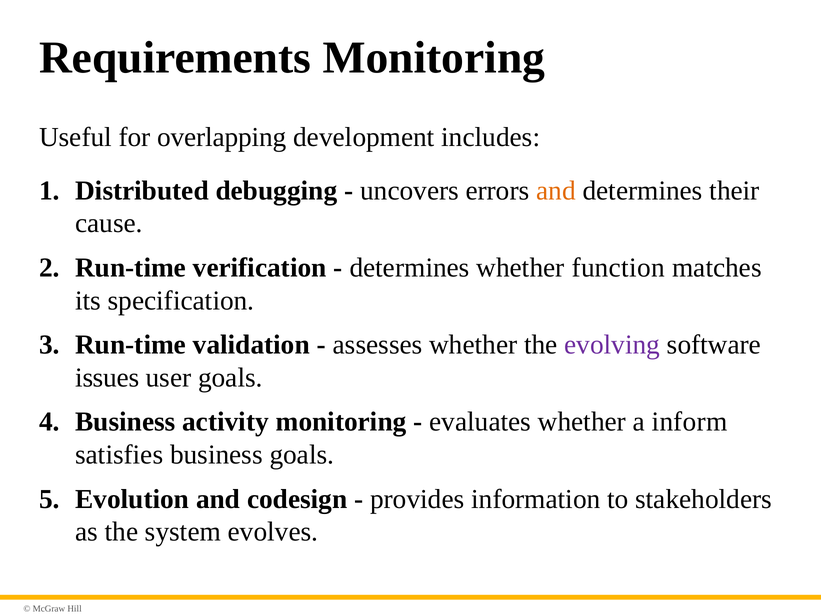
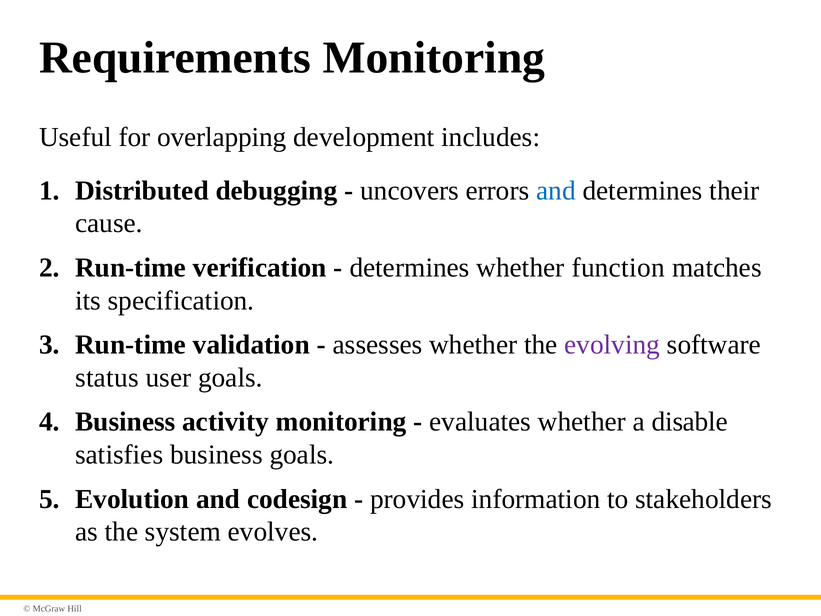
and colour: orange -> blue (556, 190)
issues: issues -> status (107, 377)
inform: inform -> disable (690, 422)
